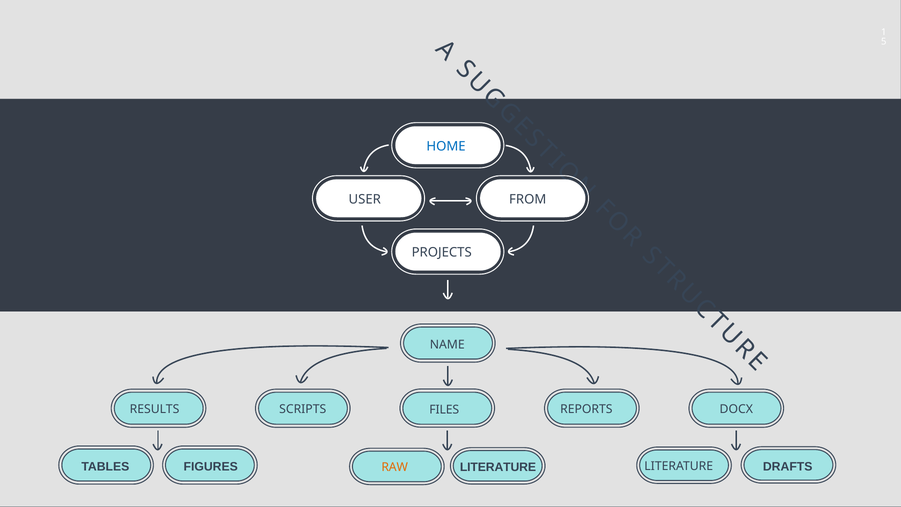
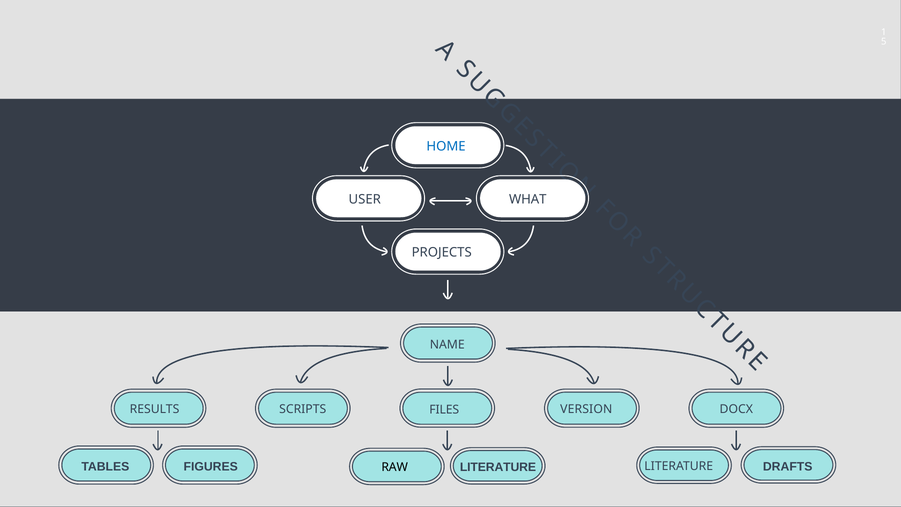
FROM: FROM -> WHAT (528, 200)
REPORTS: REPORTS -> VERSION (586, 410)
RAW colour: orange -> black (395, 467)
